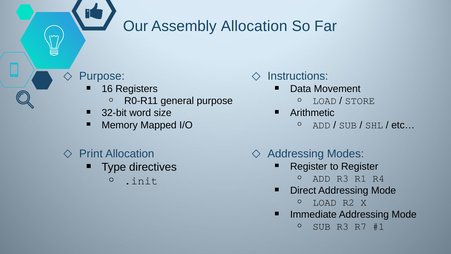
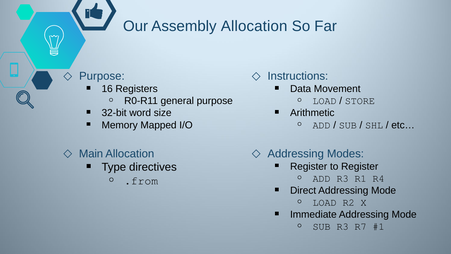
Print: Print -> Main (91, 154)
.init: .init -> .from (141, 181)
